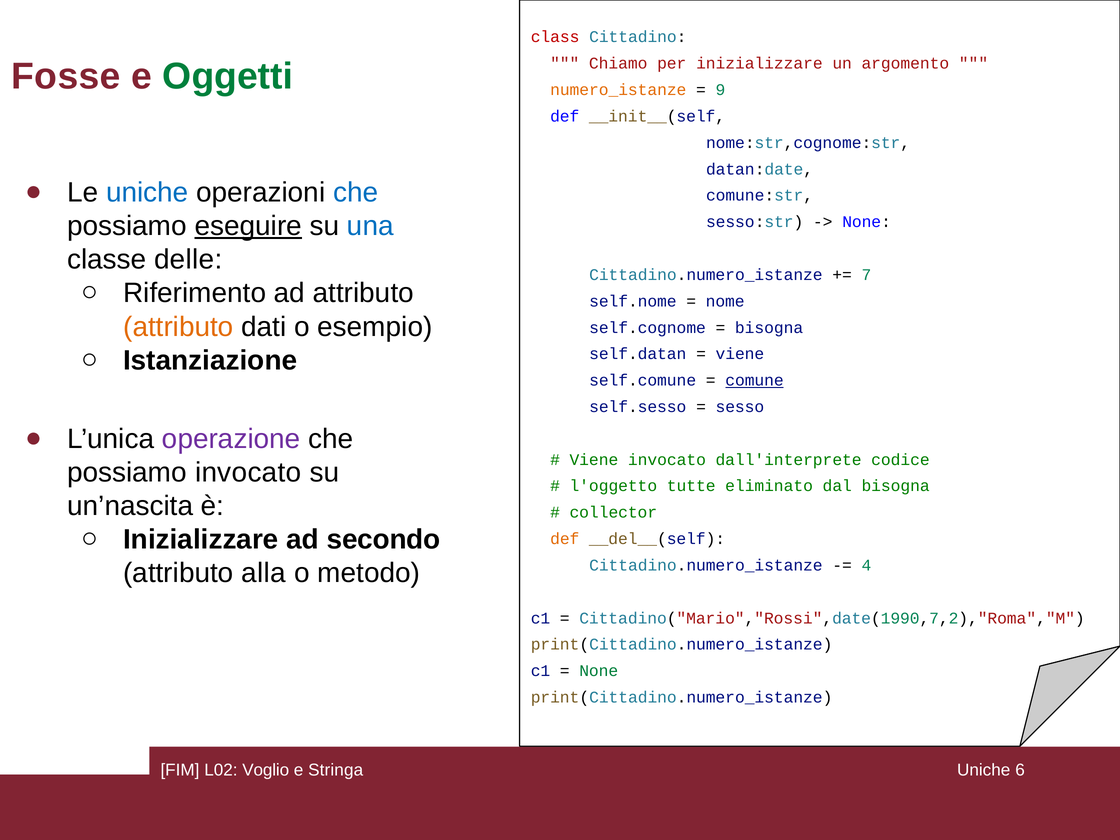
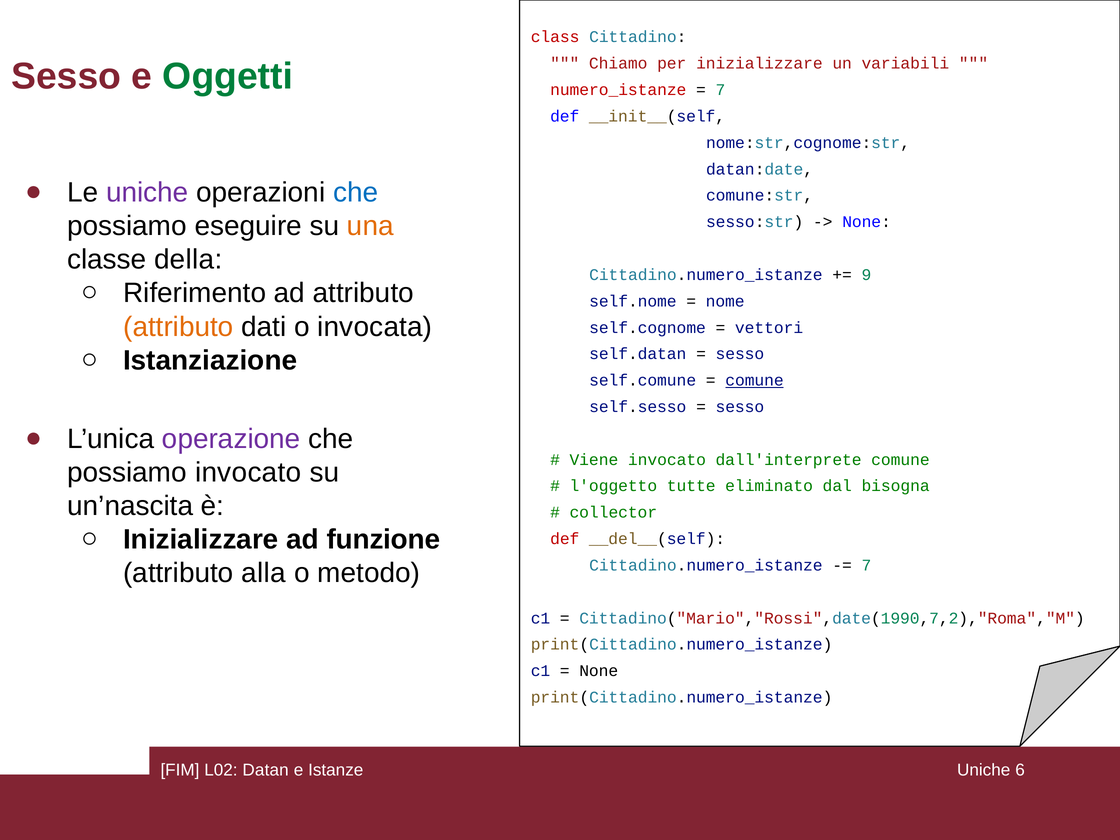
argomento: argomento -> variabili (905, 63)
Fosse: Fosse -> Sesso (66, 76)
numero_istanze colour: orange -> red (618, 90)
9: 9 -> 7 (720, 90)
uniche colour: blue -> purple (147, 192)
eseguire underline: present -> none (248, 226)
una colour: blue -> orange (370, 226)
delle: delle -> della (188, 260)
7: 7 -> 9 (866, 275)
esempio: esempio -> invocata (375, 327)
bisogna: bisogna -> vettori (769, 328)
viene: viene -> sesso (740, 354)
dall'interprete codice: codice -> comune (900, 460)
secondo: secondo -> funzione (383, 540)
def colour: orange -> red (565, 539)
4: 4 -> 7 (866, 565)
None colour: green -> black (599, 671)
Voglio: Voglio -> Datan (266, 770)
Stringa: Stringa -> Istanze (336, 770)
